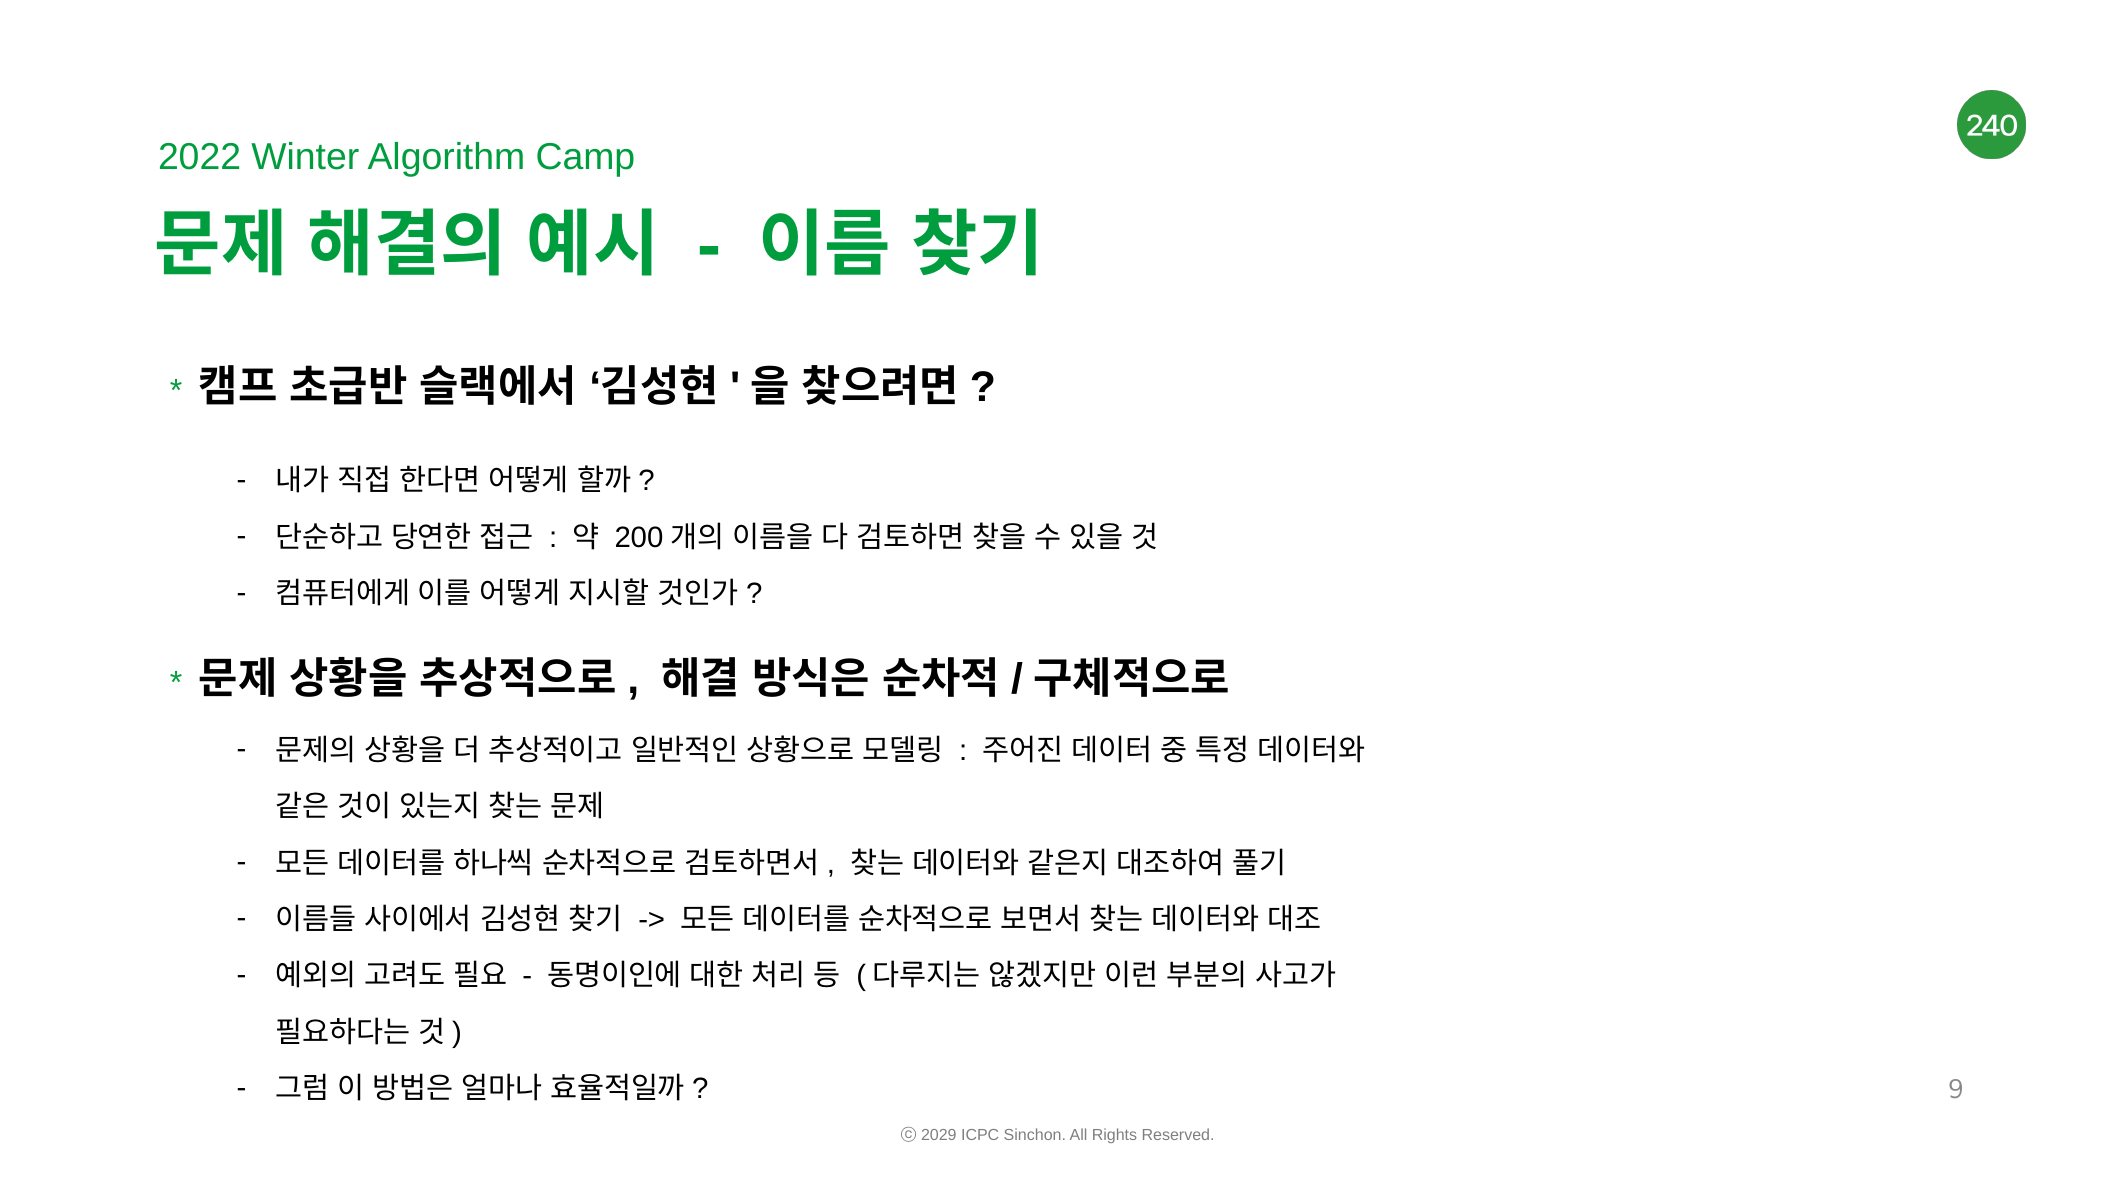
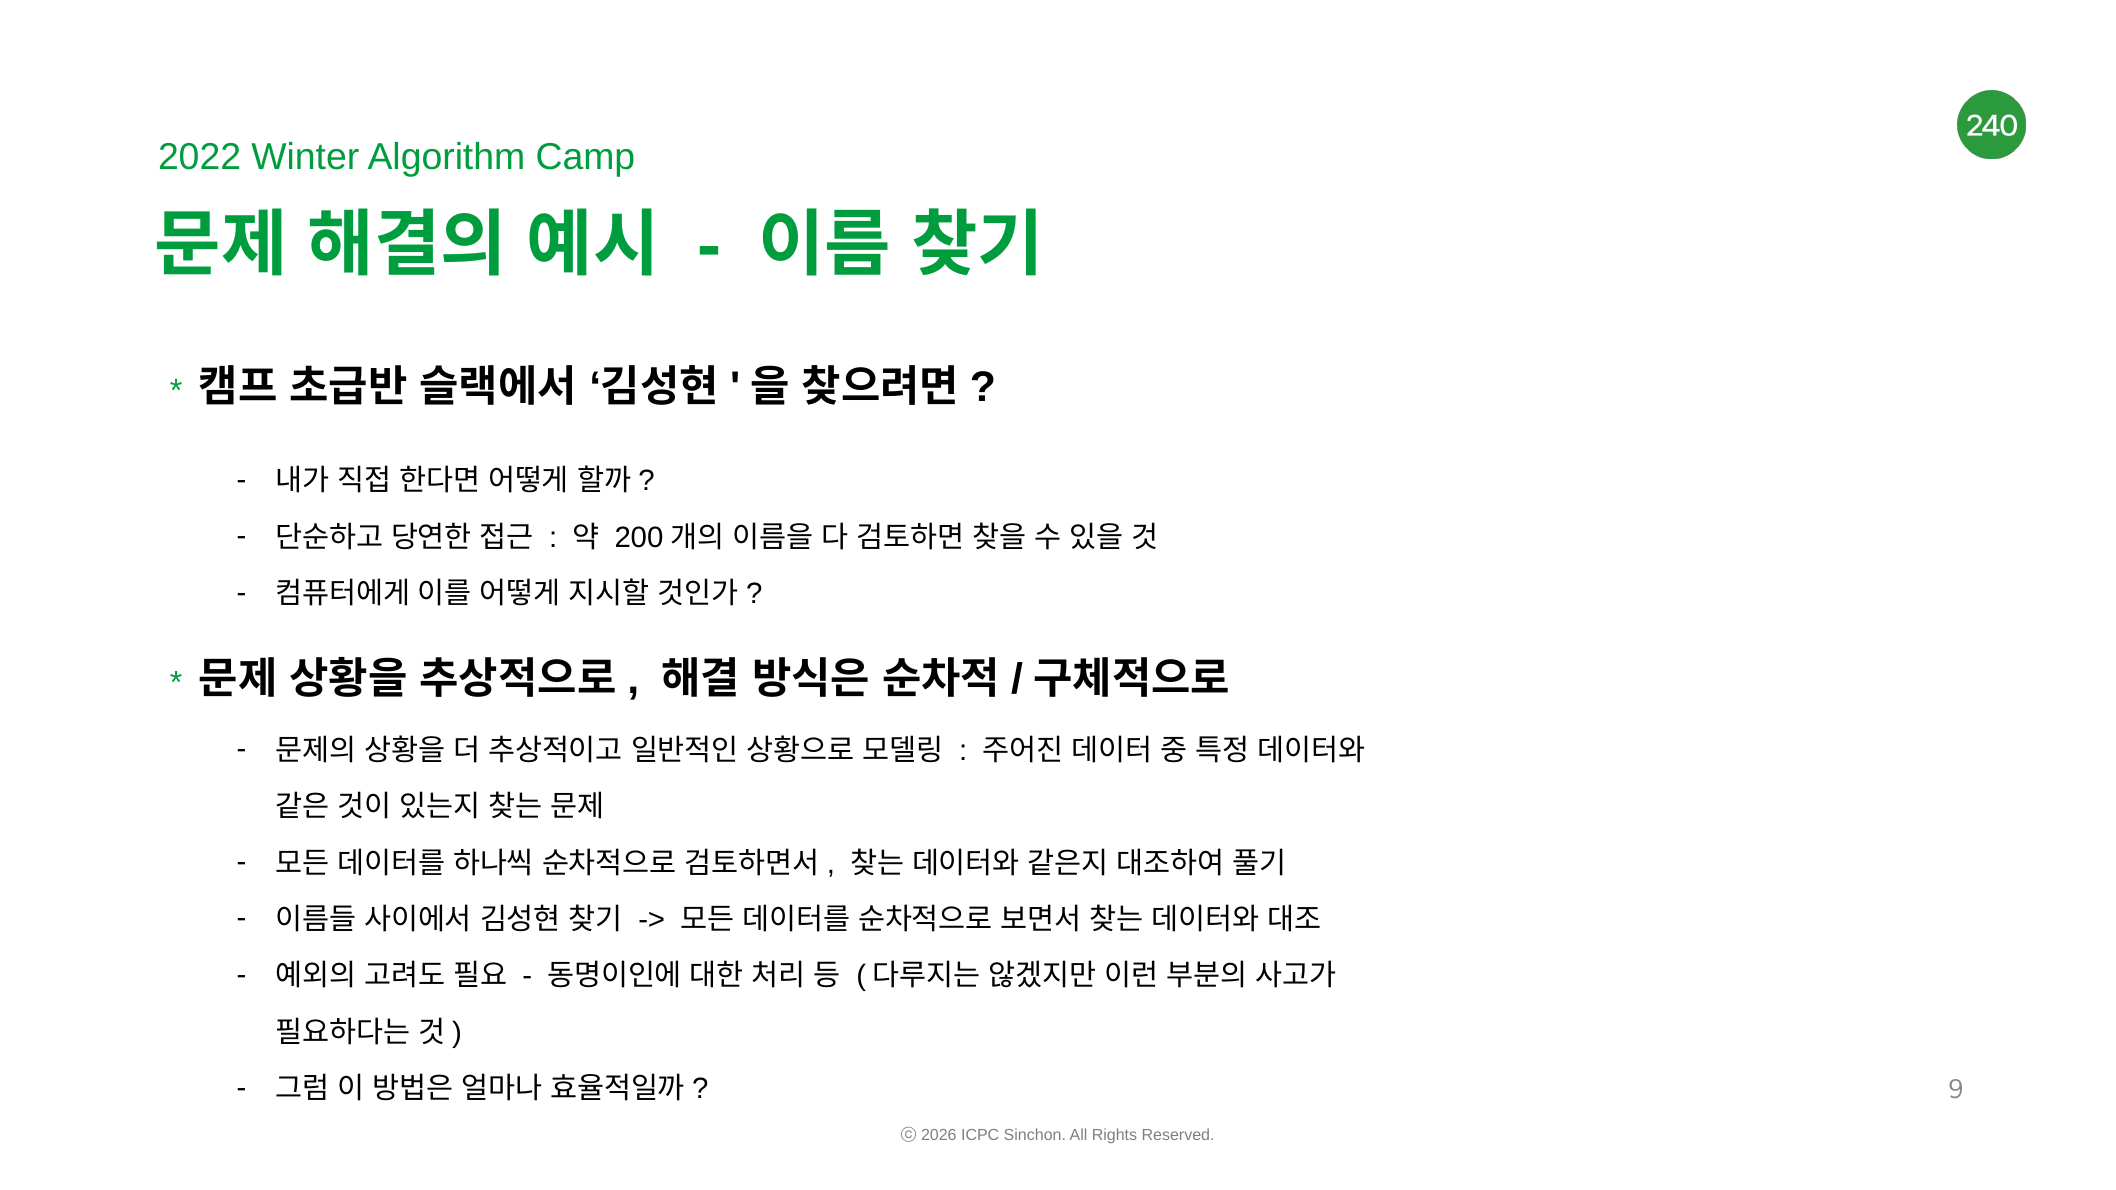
2029: 2029 -> 2026 (939, 1136)
